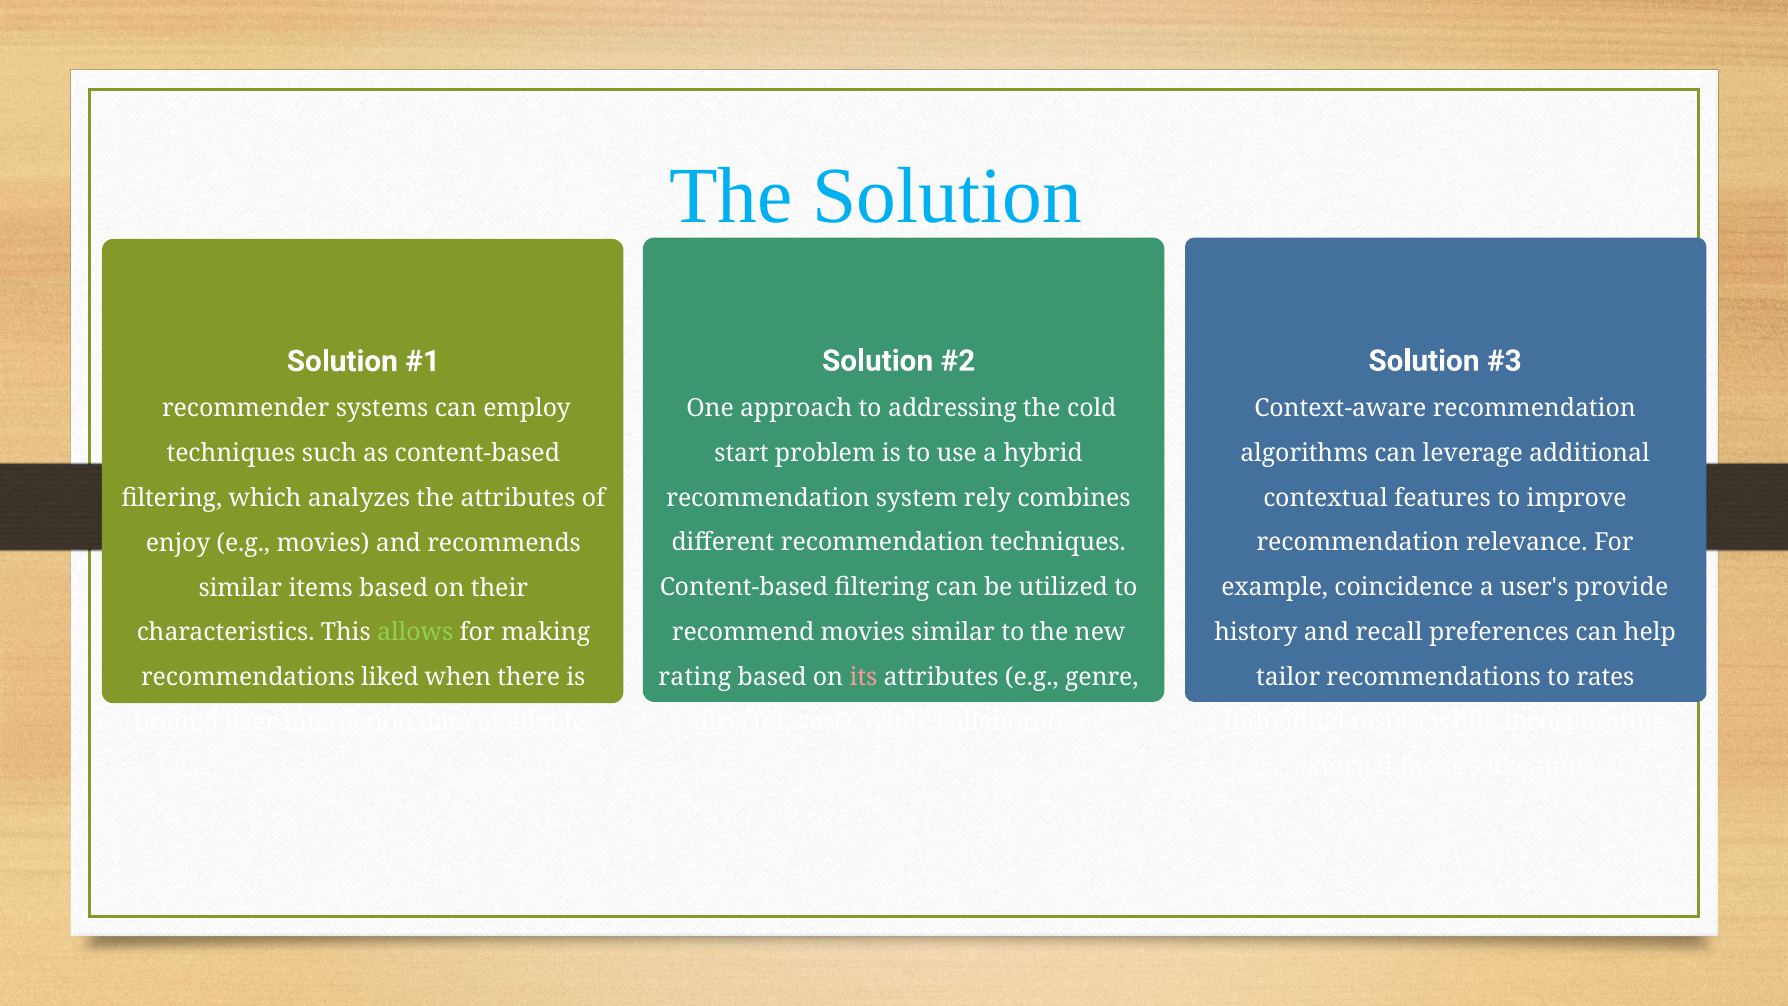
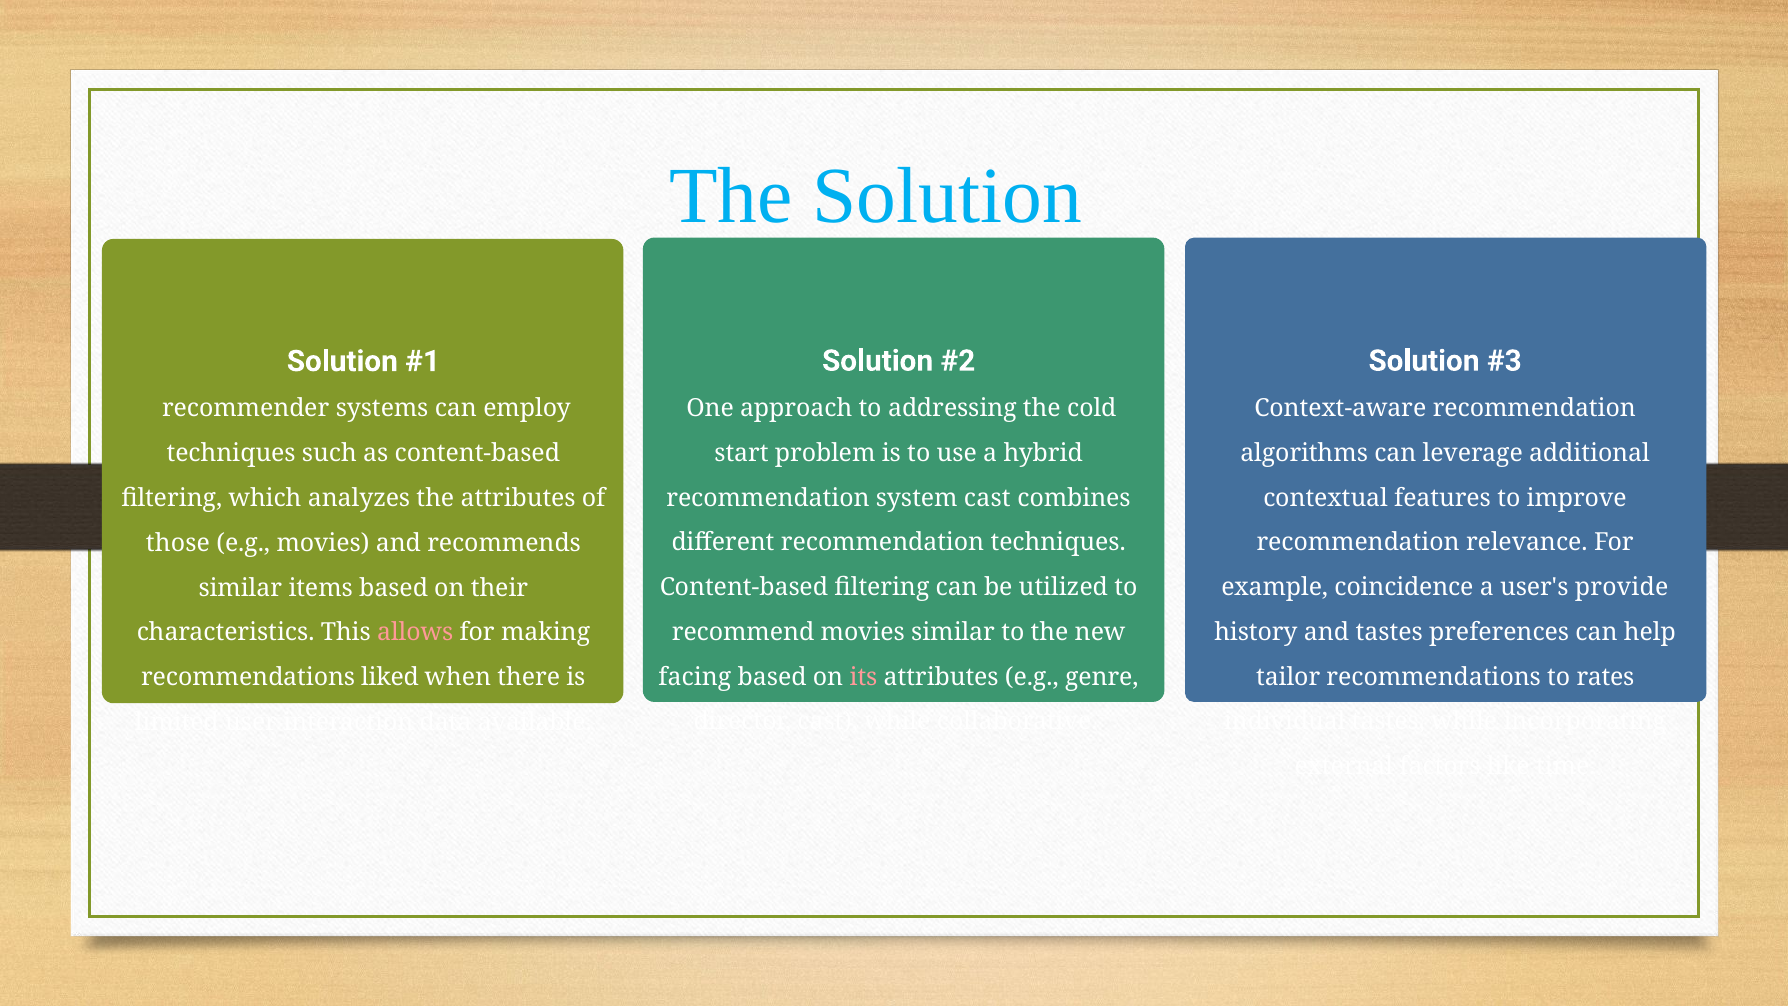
system rely: rely -> cast (987, 498)
enjoy: enjoy -> those (178, 543)
and recall: recall -> tastes (1389, 632)
allows colour: light green -> pink (415, 632)
rating: rating -> facing (695, 677)
